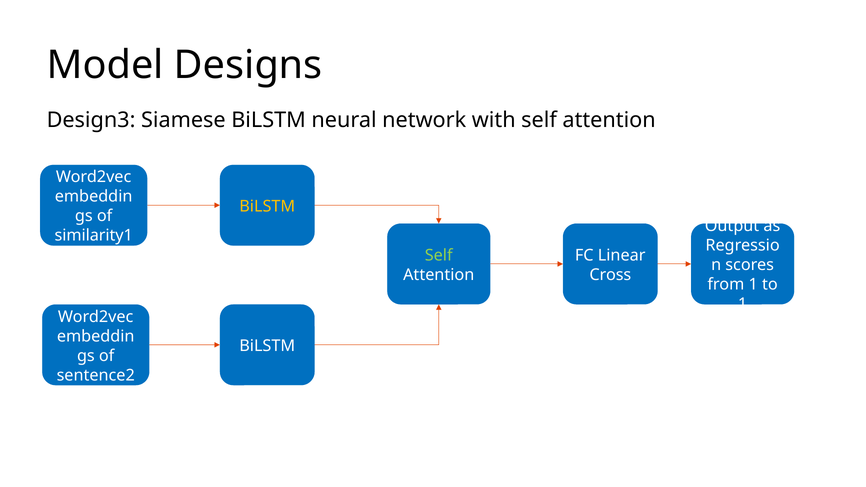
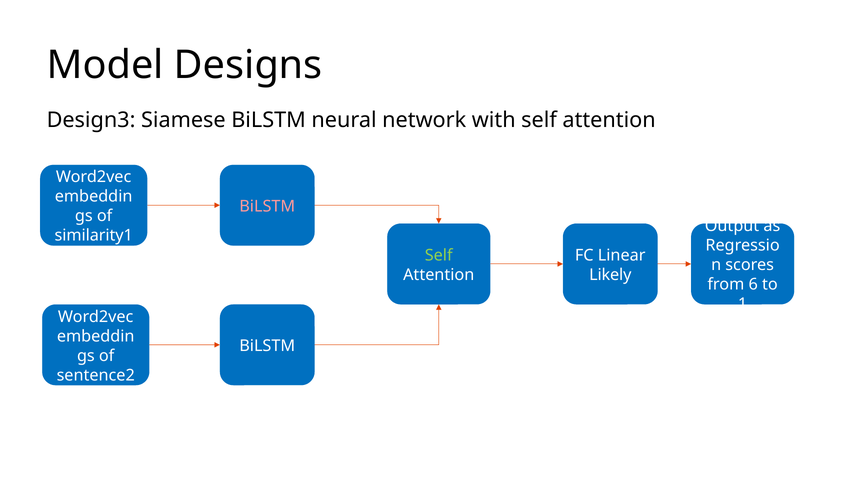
BiLSTM colour: yellow -> pink (267, 206)
Cross: Cross -> Likely (610, 275)
from 1: 1 -> 6 (753, 285)
